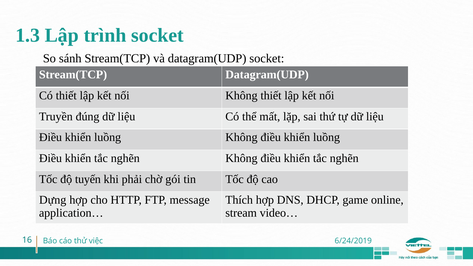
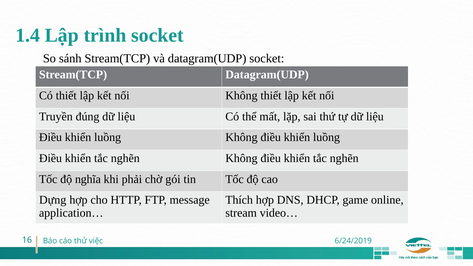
1.3: 1.3 -> 1.4 (28, 35)
tuyến: tuyến -> nghĩa (88, 179)
